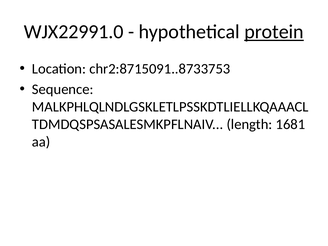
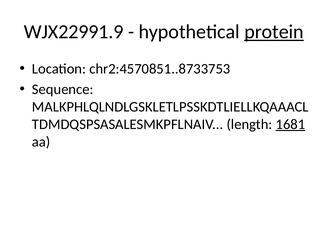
WJX22991.0: WJX22991.0 -> WJX22991.9 (74, 32)
chr2:8715091..8733753: chr2:8715091..8733753 -> chr2:4570851..8733753 (160, 69)
1681 underline: none -> present (290, 124)
